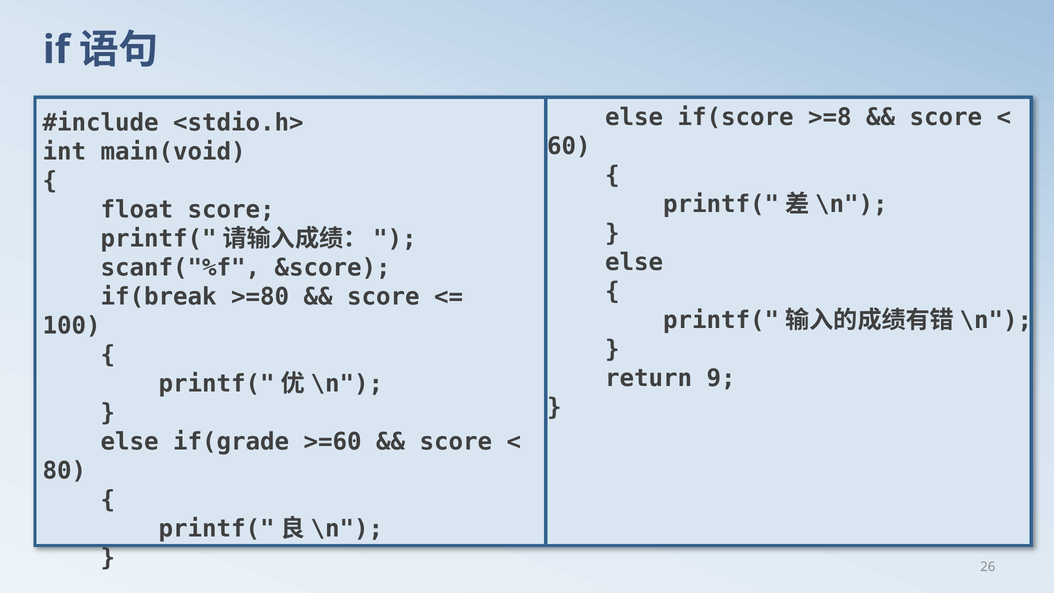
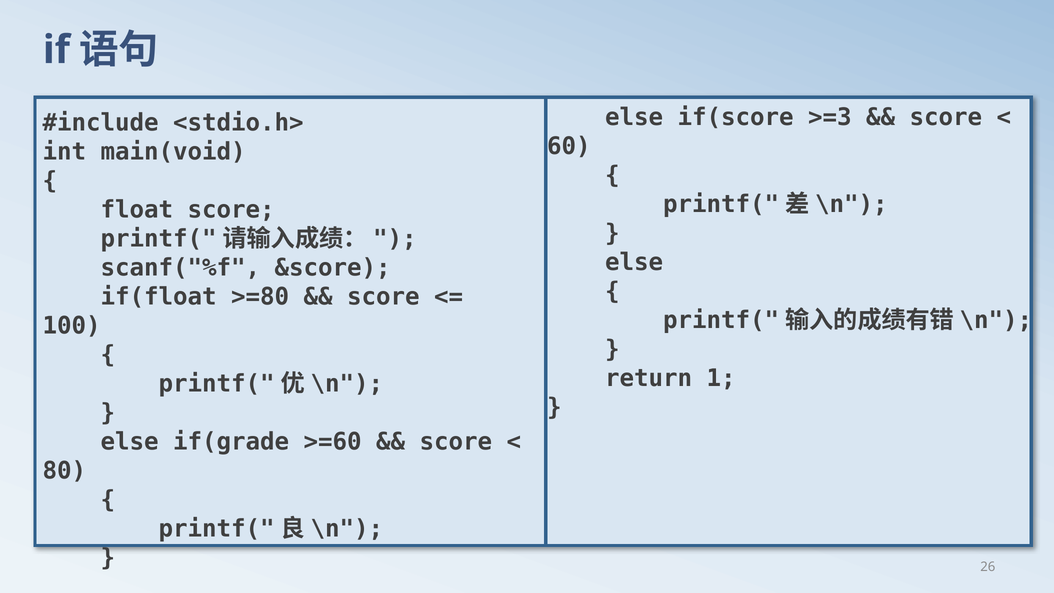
>=8: >=8 -> >=3 (830, 117)
if(break: if(break -> if(float (159, 297)
9: 9 -> 1 (721, 378)
